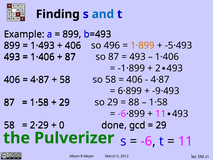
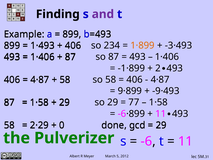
and colour: blue -> purple (103, 14)
496: 496 -> 234 (112, 45)
-5·493: -5·493 -> -3·493 (179, 45)
6·899: 6·899 -> 9·899 (130, 91)
88: 88 -> 77 (134, 102)
